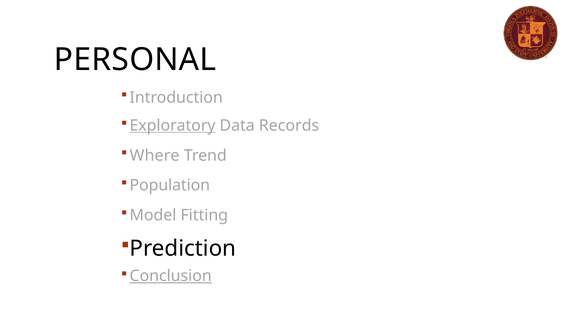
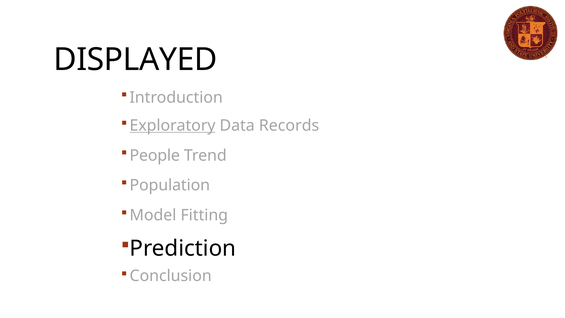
PERSONAL: PERSONAL -> DISPLAYED (135, 60)
Where: Where -> People (155, 155)
Conclusion underline: present -> none (171, 276)
